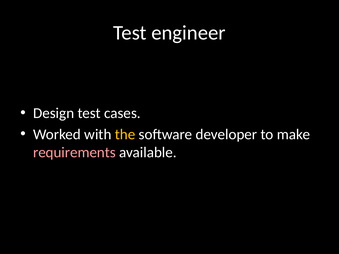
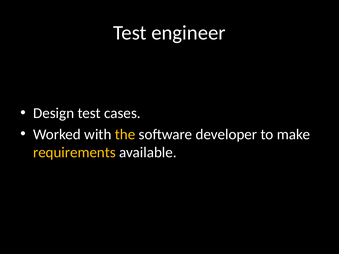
requirements colour: pink -> yellow (74, 153)
